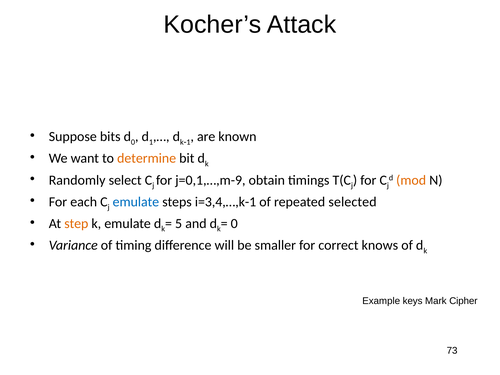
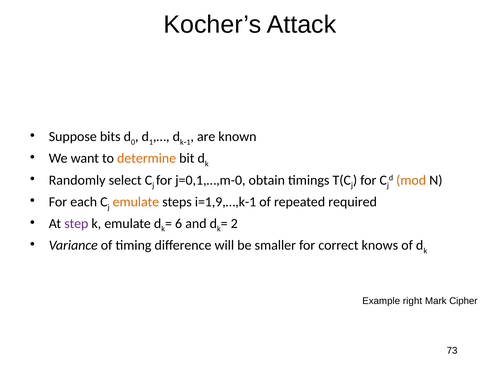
j=0,1,…,m-9: j=0,1,…,m-9 -> j=0,1,…,m-0 (210, 180)
emulate colour: blue -> orange (136, 202)
i=3,4,…,k-1: i=3,4,…,k-1 -> i=1,9,…,k-1 (226, 202)
selected: selected -> required (353, 202)
step colour: orange -> purple (76, 224)
5: 5 -> 6 (179, 224)
0: 0 -> 2 (234, 224)
keys: keys -> right (412, 301)
